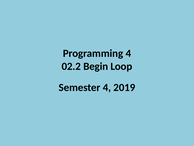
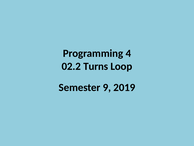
Begin: Begin -> Turns (96, 66)
Semester 4: 4 -> 9 (107, 87)
